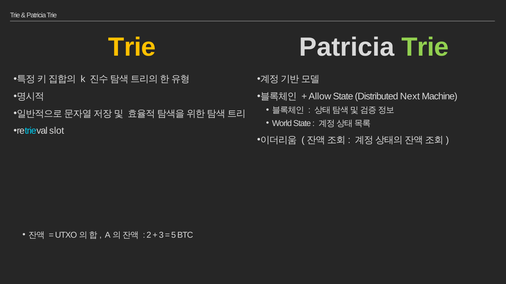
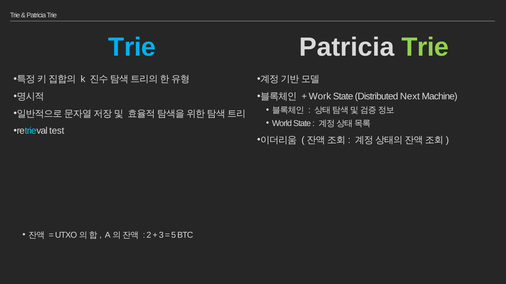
Trie colour: yellow -> light blue (132, 47)
Allow: Allow -> Work (320, 97)
slot: slot -> test (57, 131)
